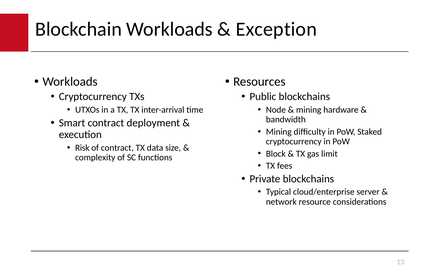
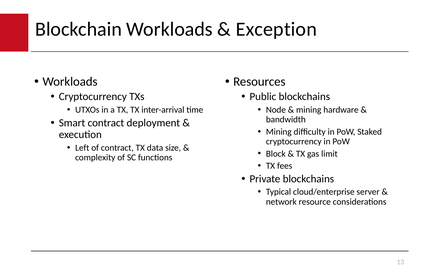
Risk: Risk -> Left (82, 148)
